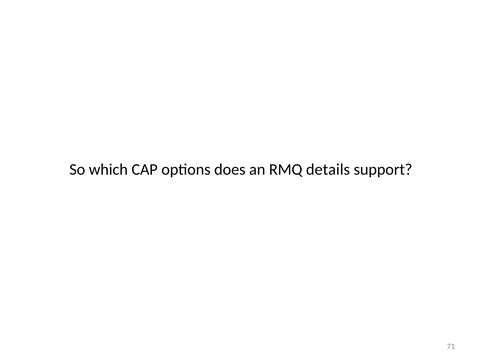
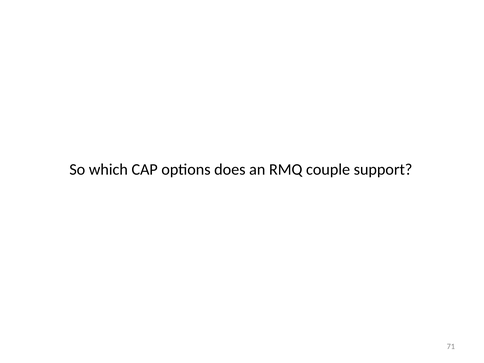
details: details -> couple (328, 170)
